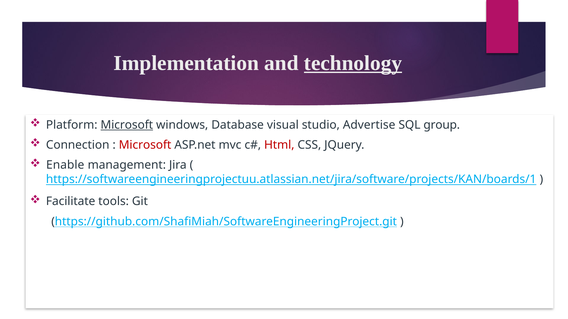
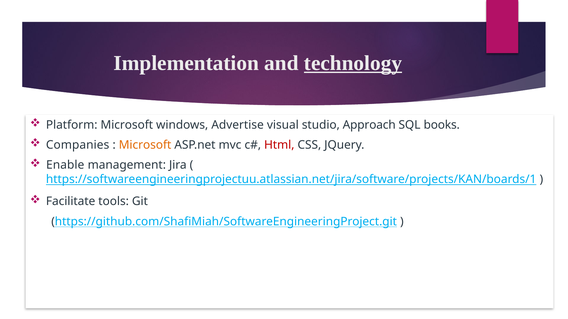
Microsoft underline: present -> none (127, 125)
Database: Database -> Advertise (238, 125)
Advertise: Advertise -> Approach (369, 125)
group: group -> books (442, 125)
Connection: Connection -> Companies (78, 145)
Microsoft colour: red -> orange (145, 145)
